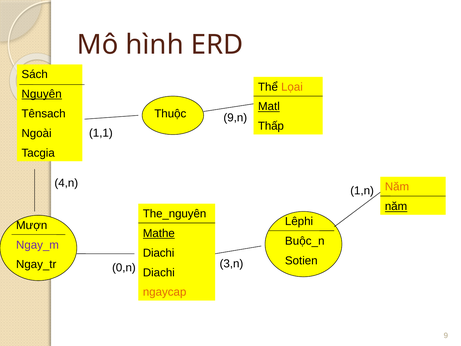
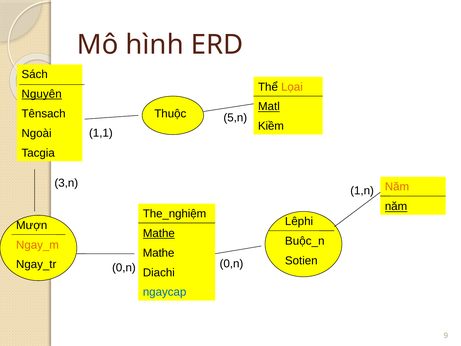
9,n: 9,n -> 5,n (235, 118)
Thấp: Thấp -> Kiềm (271, 126)
4,n: 4,n -> 3,n (66, 183)
The_nguyên: The_nguyên -> The_nghiệm (175, 214)
Ngay_m colour: purple -> orange (37, 245)
Diachi: Diachi -> Mathe (159, 253)
3,n: 3,n -> 0,n (231, 264)
ngaycap colour: orange -> blue (165, 292)
